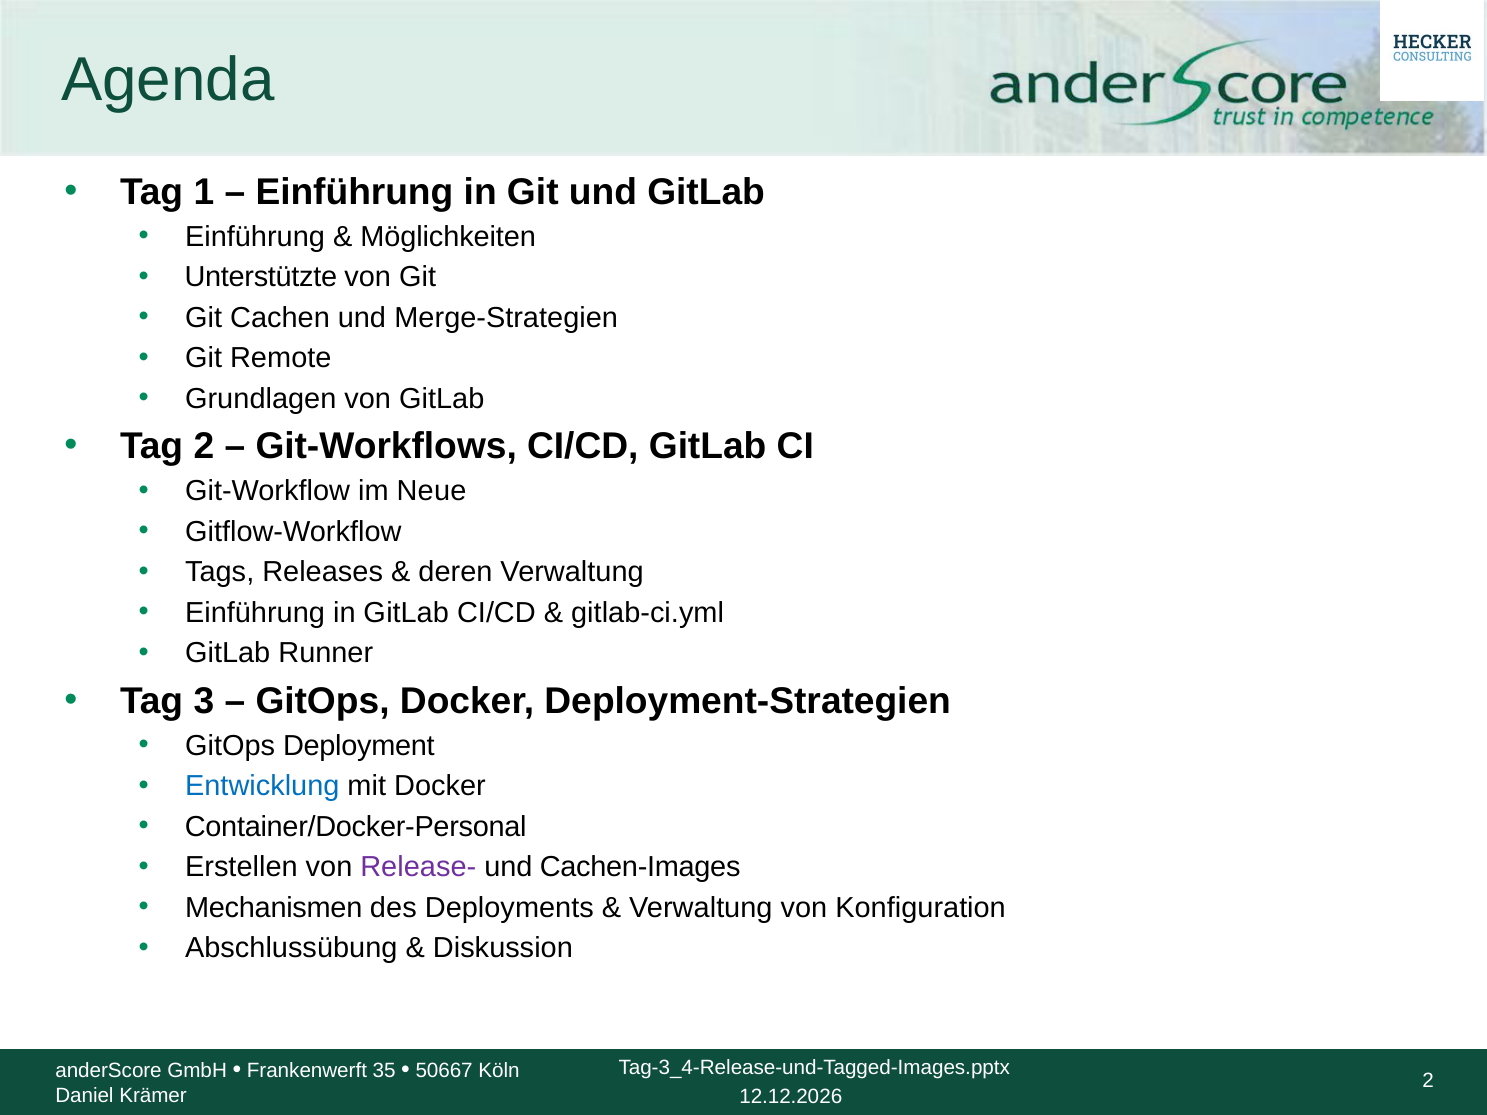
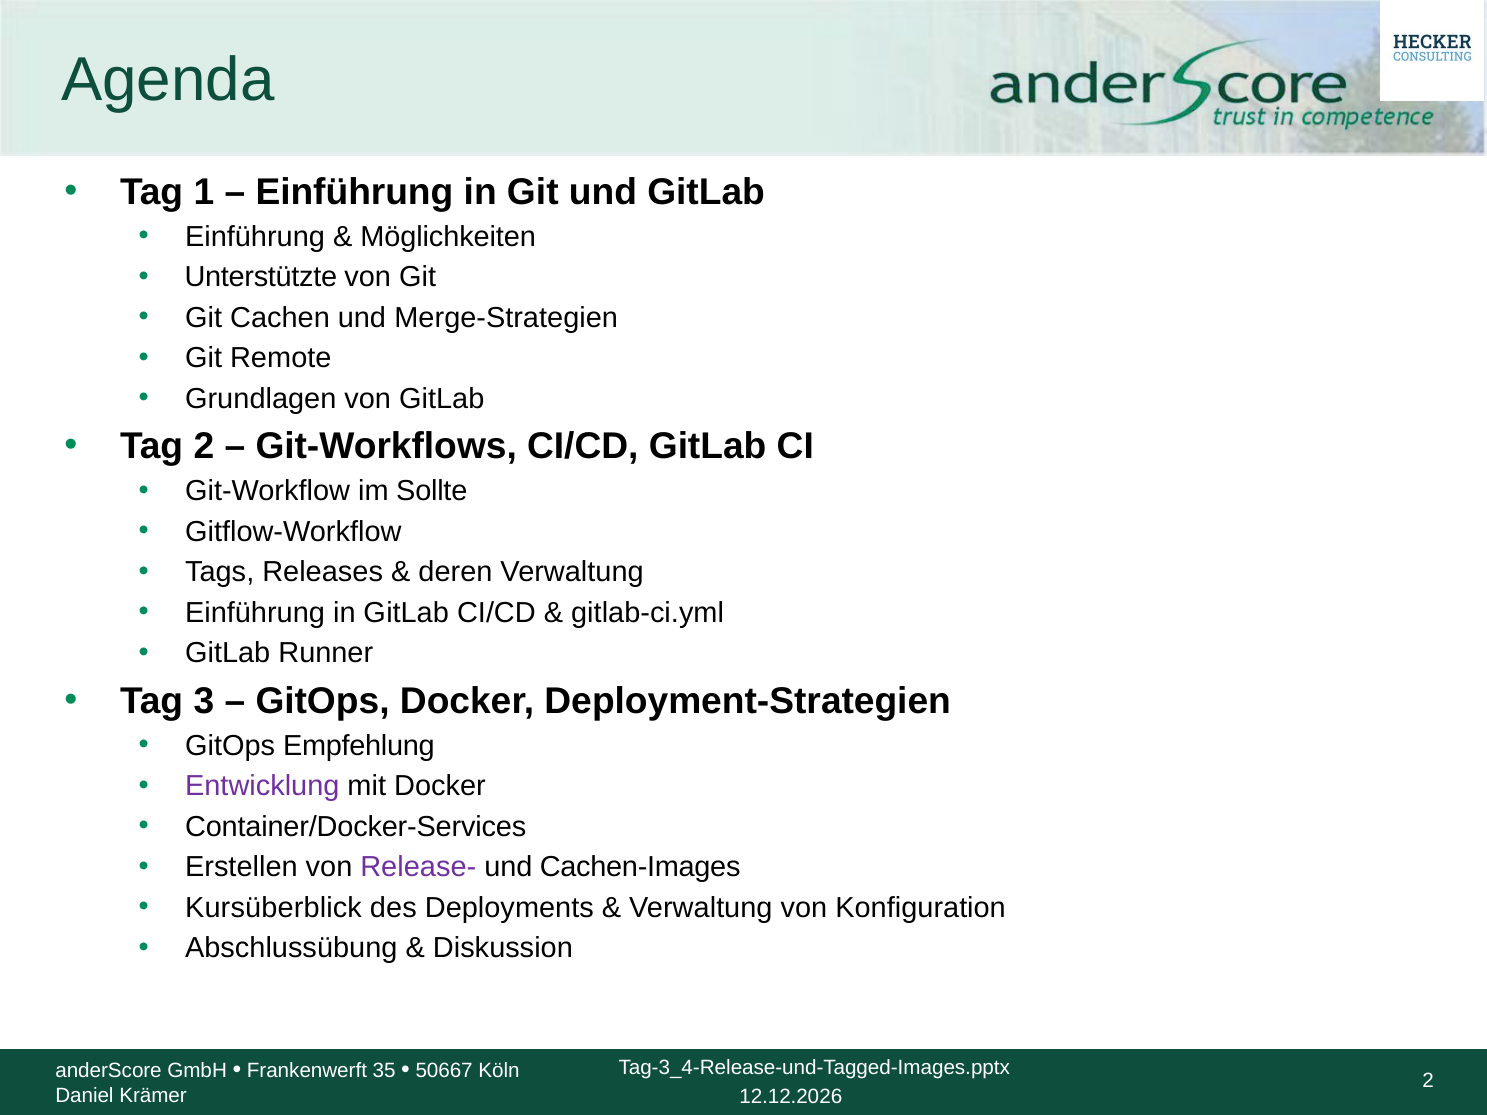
Neue: Neue -> Sollte (432, 491)
Deployment: Deployment -> Empfehlung (359, 746)
Entwicklung colour: blue -> purple (262, 787)
Container/Docker-Personal: Container/Docker-Personal -> Container/Docker-Services (356, 827)
Mechanismen: Mechanismen -> Kursüberblick (274, 908)
